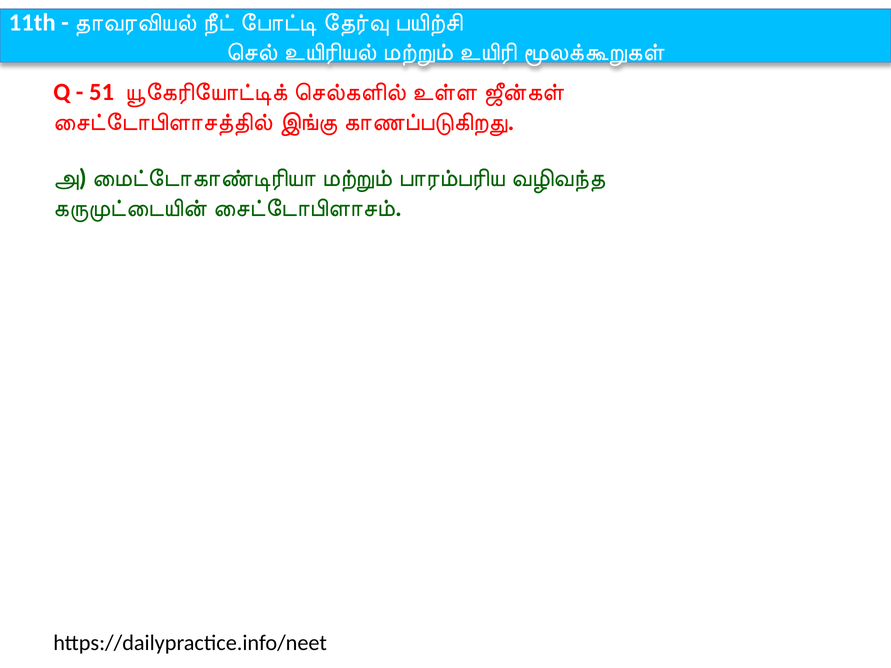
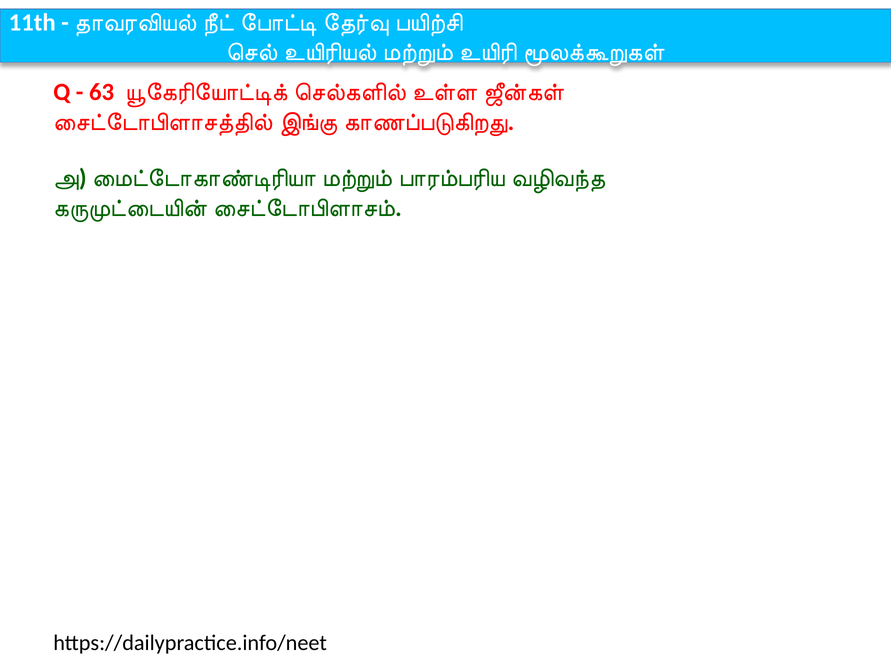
51: 51 -> 63 (102, 92)
